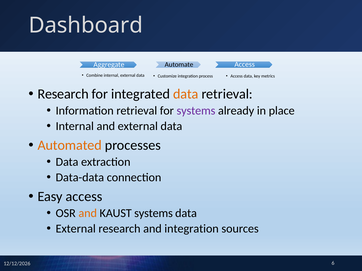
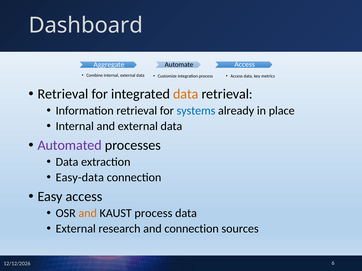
Research: Research -> Retrieval (63, 94)
systems colour: purple -> blue (196, 111)
Automated colour: orange -> purple (70, 146)
Data-data: Data-data -> Easy-data (80, 178)
KAUST systems: systems -> process (153, 213)
and integration: integration -> connection (192, 229)
